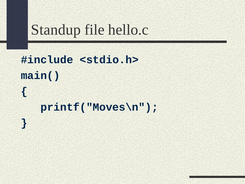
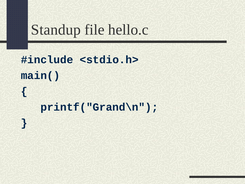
printf("Moves\n: printf("Moves\n -> printf("Grand\n (99, 107)
